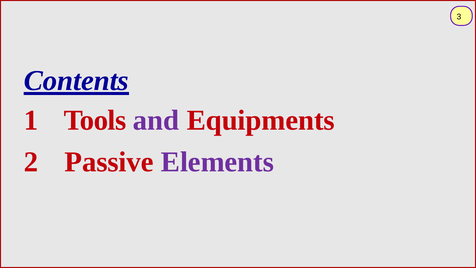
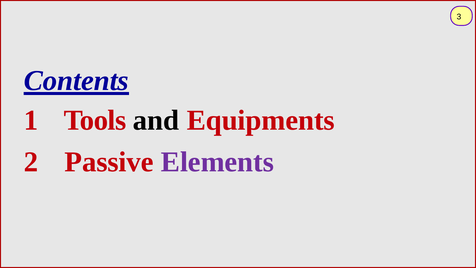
and colour: purple -> black (156, 120)
